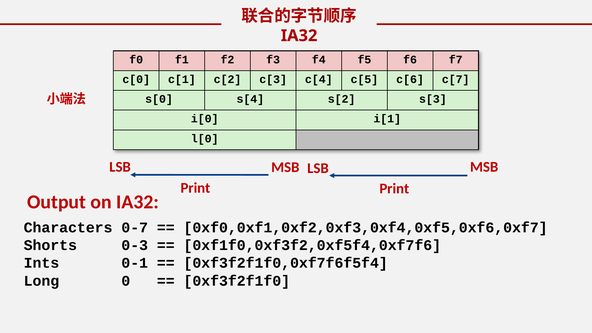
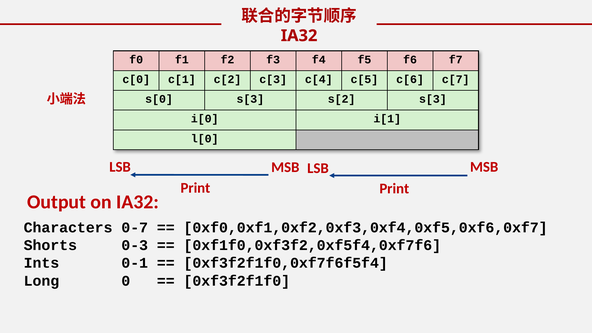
s[0 s[4: s[4 -> s[3 (250, 99)
